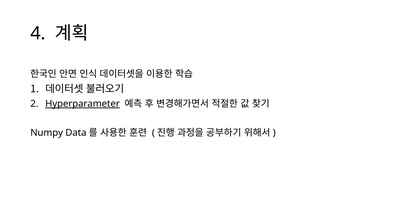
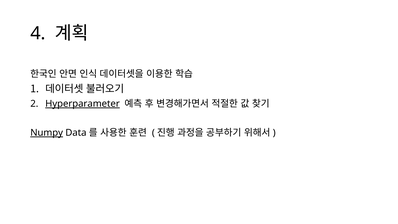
Numpy underline: none -> present (47, 133)
